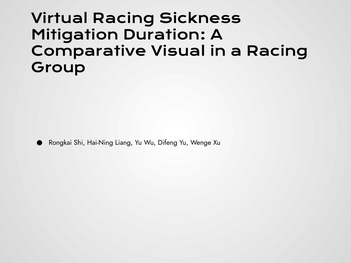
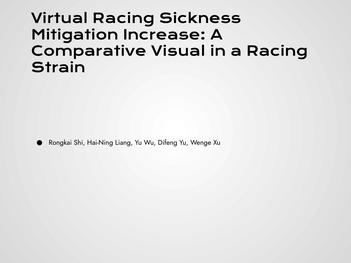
Duration: Duration -> Increase (164, 35)
Group: Group -> Strain (58, 68)
